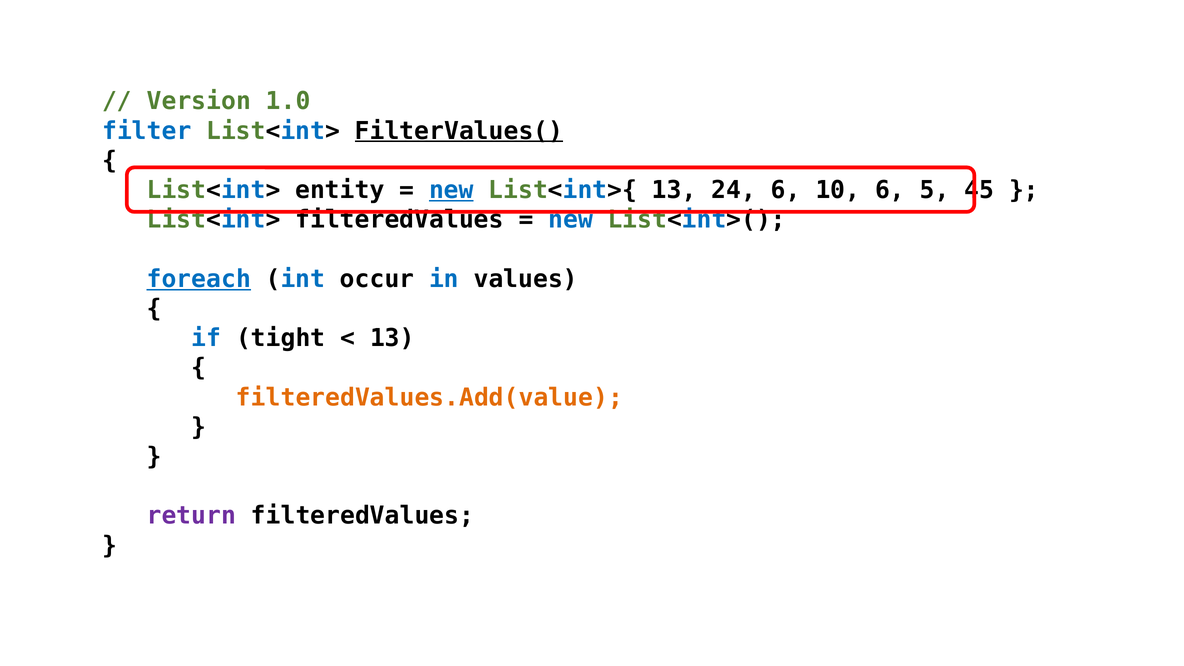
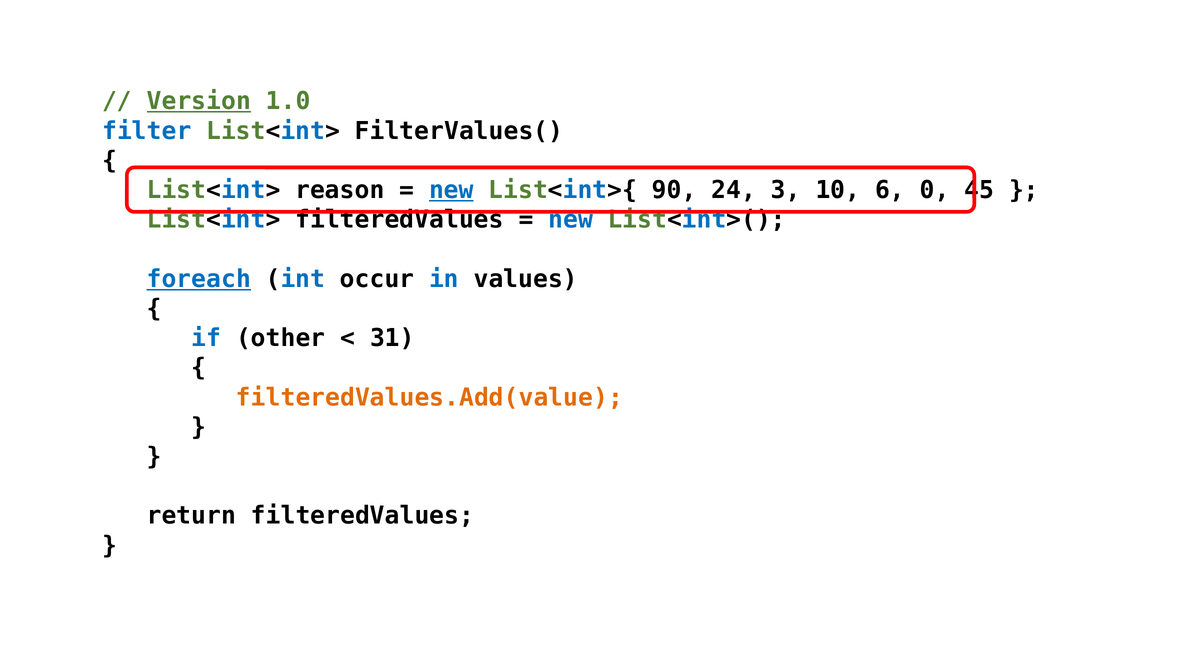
Version underline: none -> present (199, 101)
FilterValues( underline: present -> none (459, 131)
entity: entity -> reason (340, 190)
List<int>{ 13: 13 -> 90 (674, 190)
24 6: 6 -> 3 (786, 190)
5: 5 -> 0 (935, 190)
tight: tight -> other (281, 338)
13: 13 -> 31 (392, 338)
return colour: purple -> black (191, 516)
